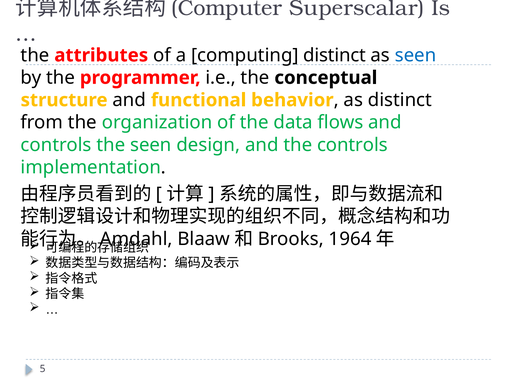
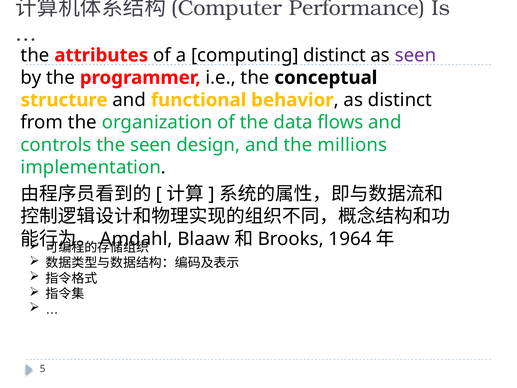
Superscalar: Superscalar -> Performance (357, 8)
seen colour: blue -> purple (416, 55)
the controls: controls -> millions (352, 145)
